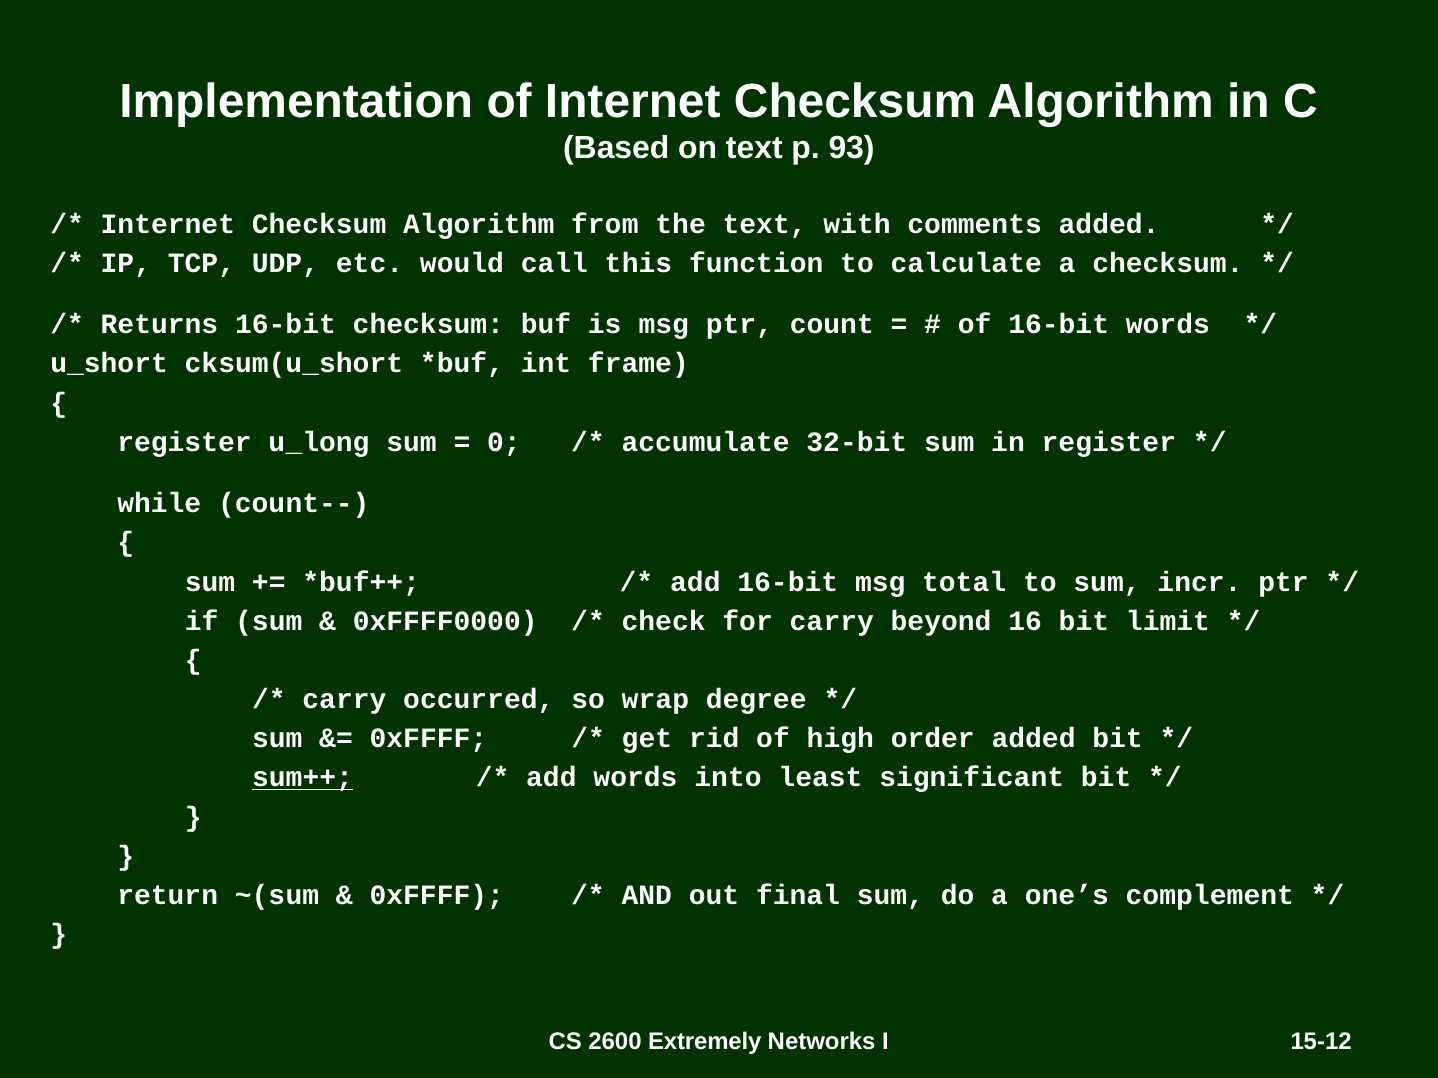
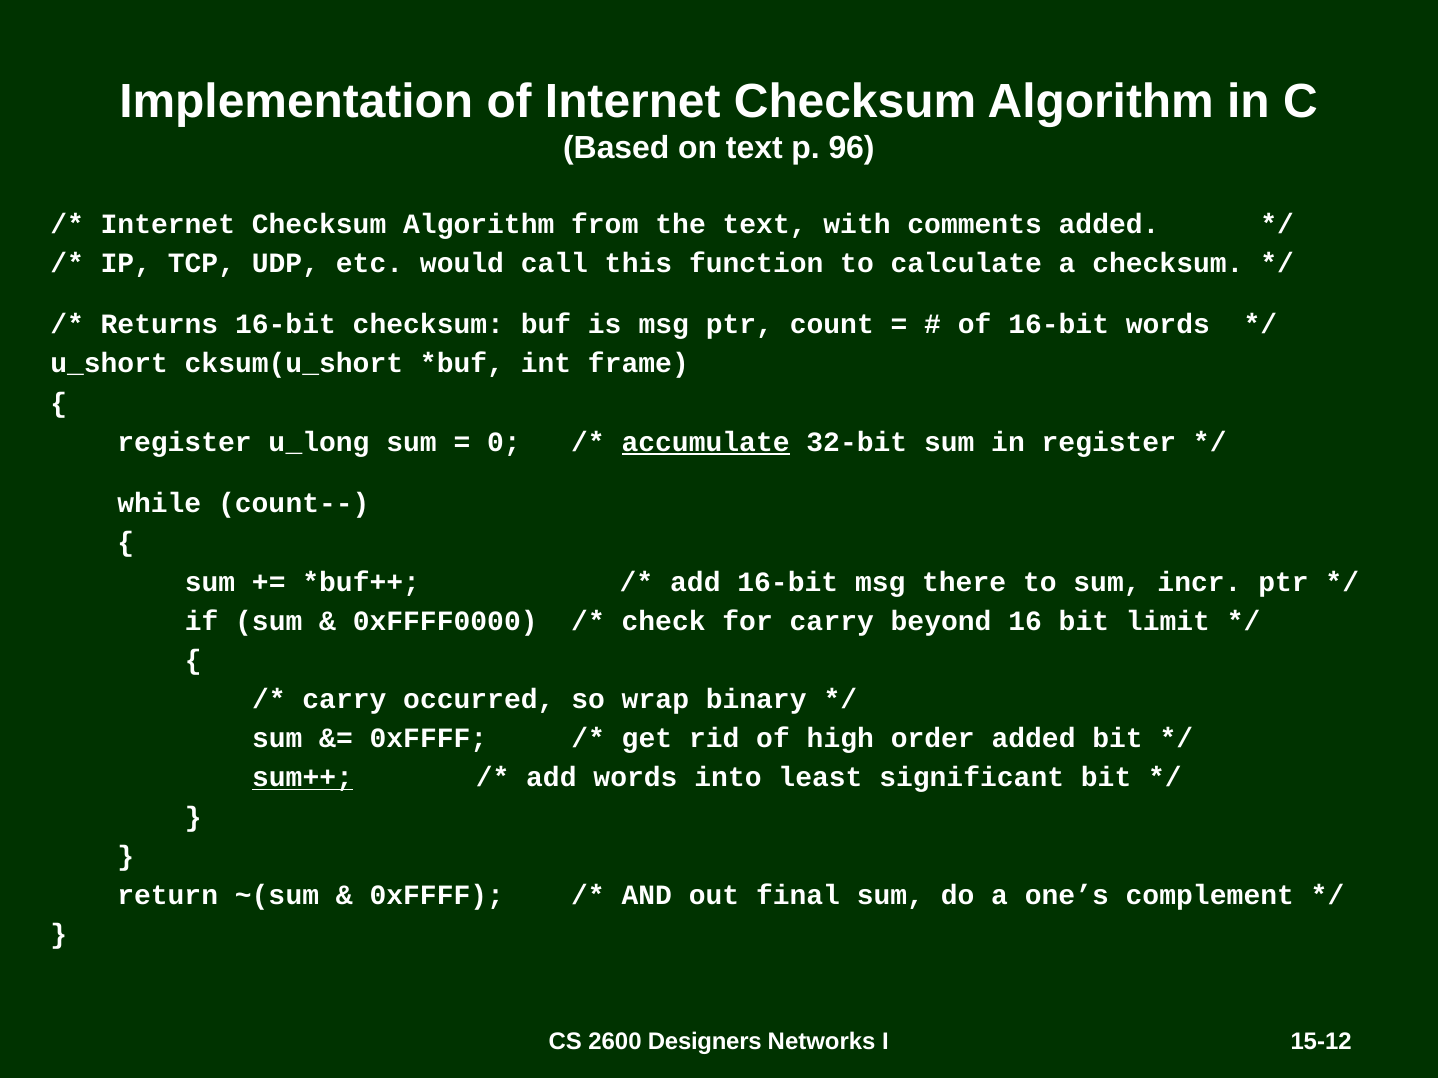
93: 93 -> 96 (852, 148)
accumulate underline: none -> present (706, 442)
total: total -> there (964, 582)
degree: degree -> binary (756, 700)
Extremely: Extremely -> Designers (705, 1042)
